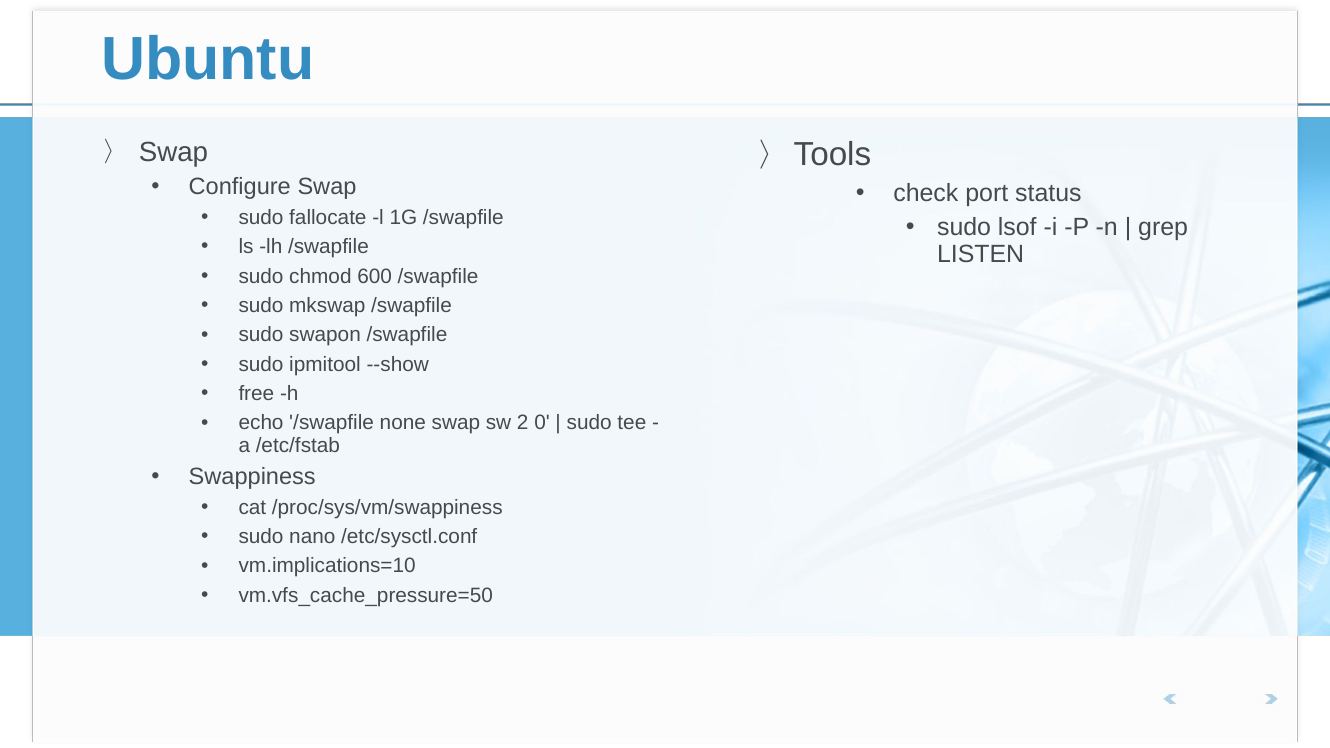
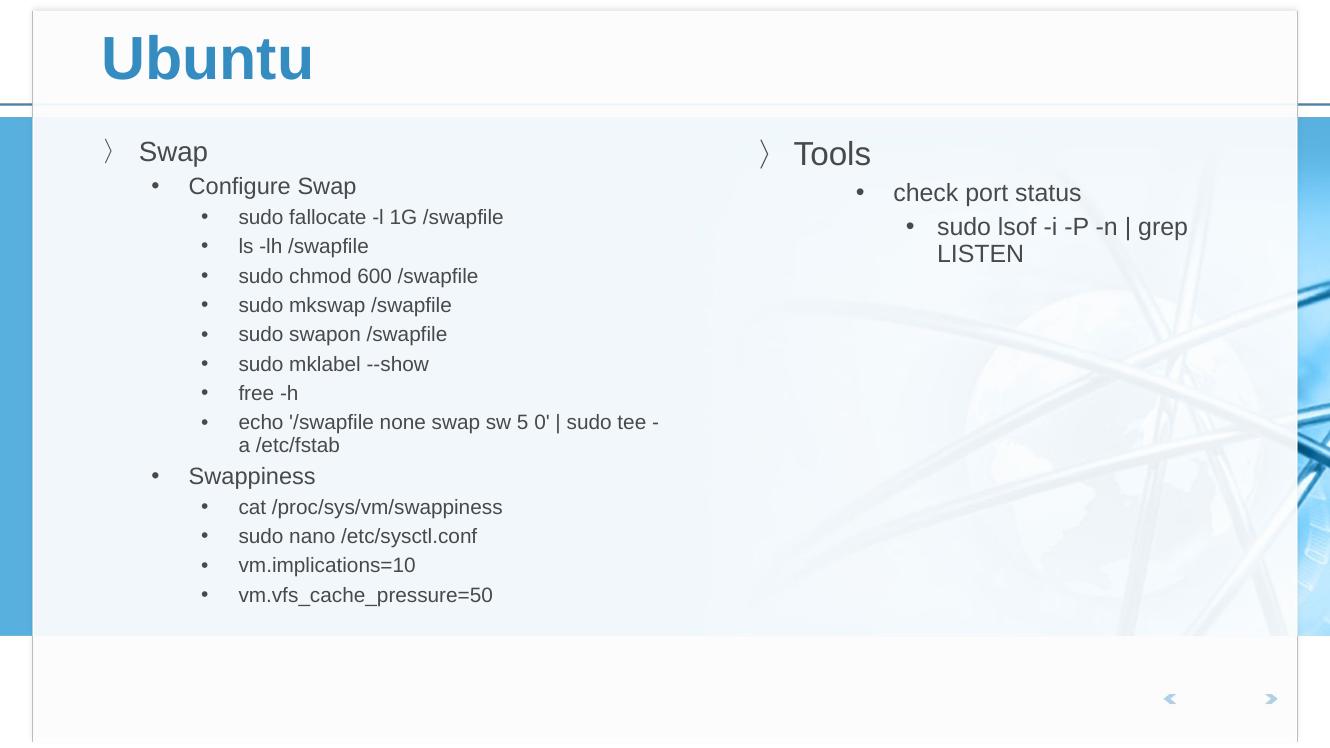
ipmitool: ipmitool -> mklabel (325, 364)
2: 2 -> 5 (523, 423)
